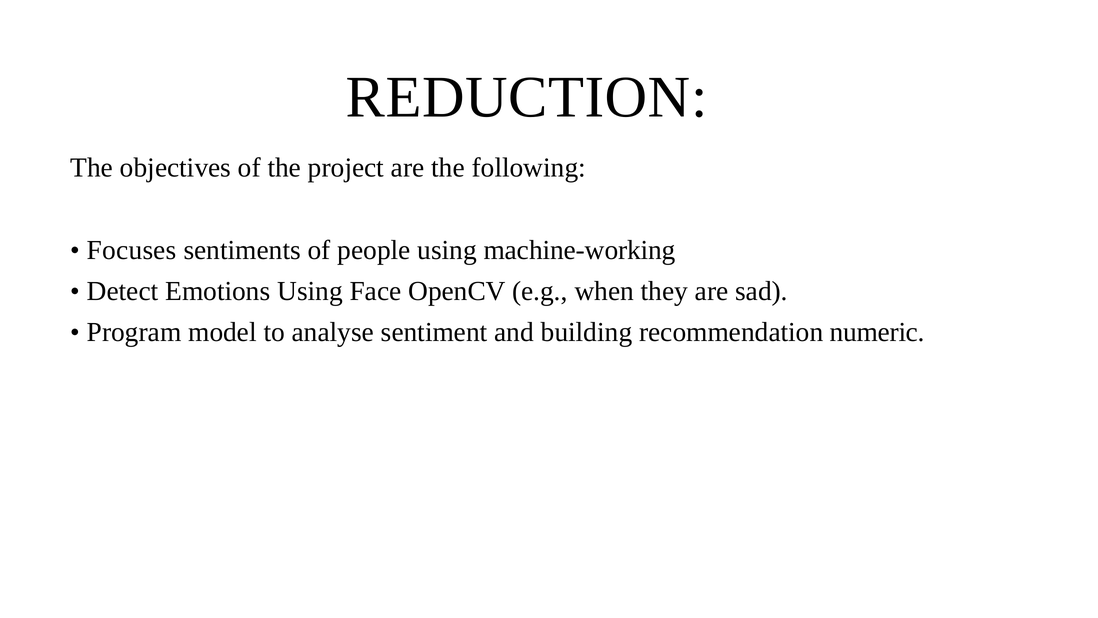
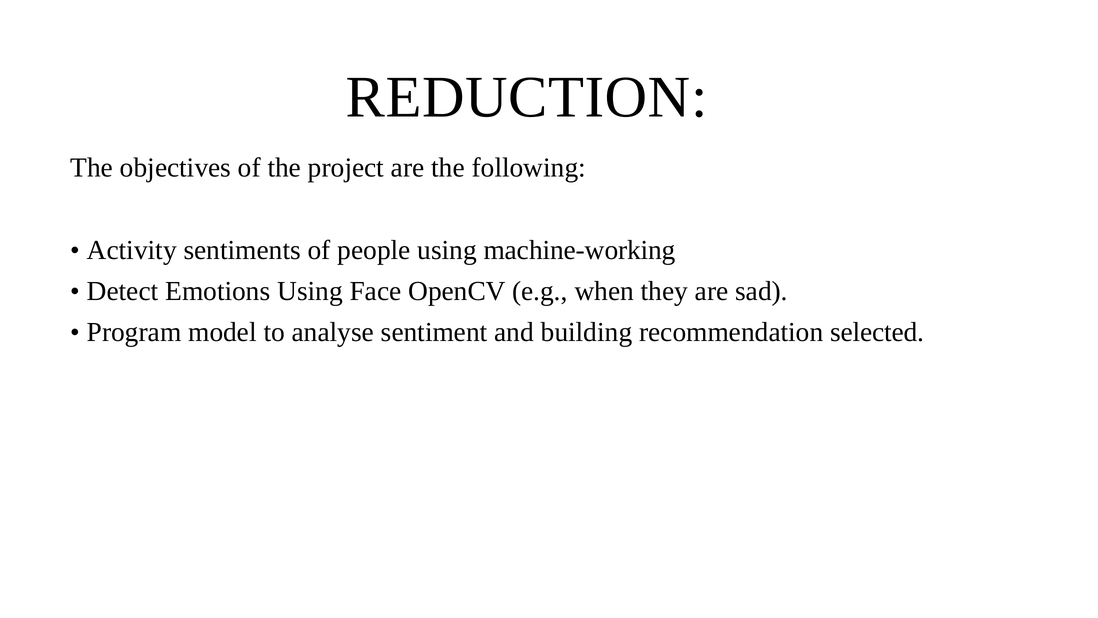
Focuses: Focuses -> Activity (132, 250)
numeric: numeric -> selected (877, 332)
